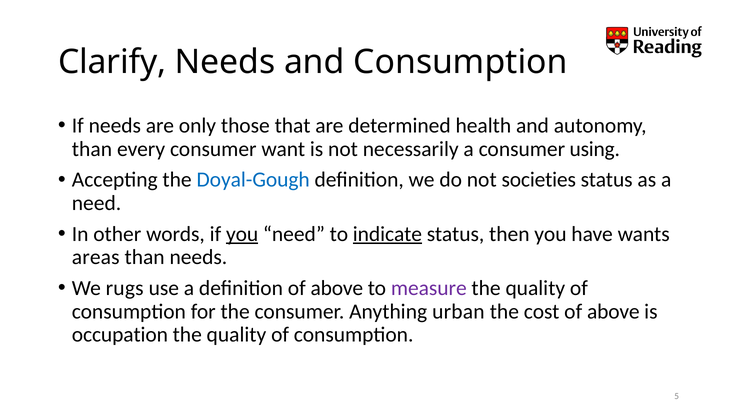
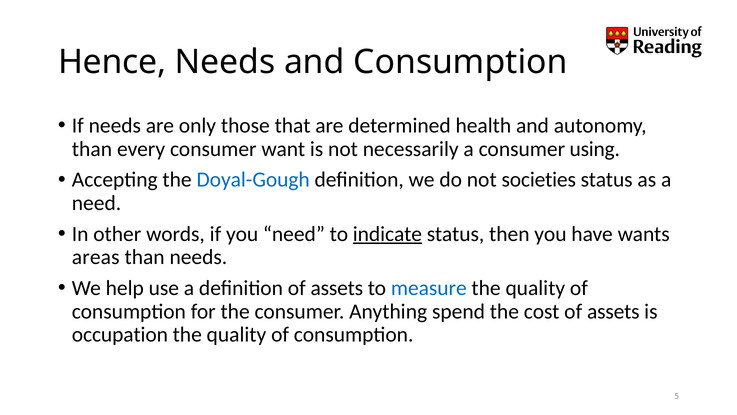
Clarify: Clarify -> Hence (112, 62)
you underline: present -> none (242, 234)
rugs: rugs -> help (125, 288)
definition of above: above -> assets (337, 288)
measure colour: purple -> blue (429, 288)
urban: urban -> spend (459, 311)
cost of above: above -> assets (613, 311)
